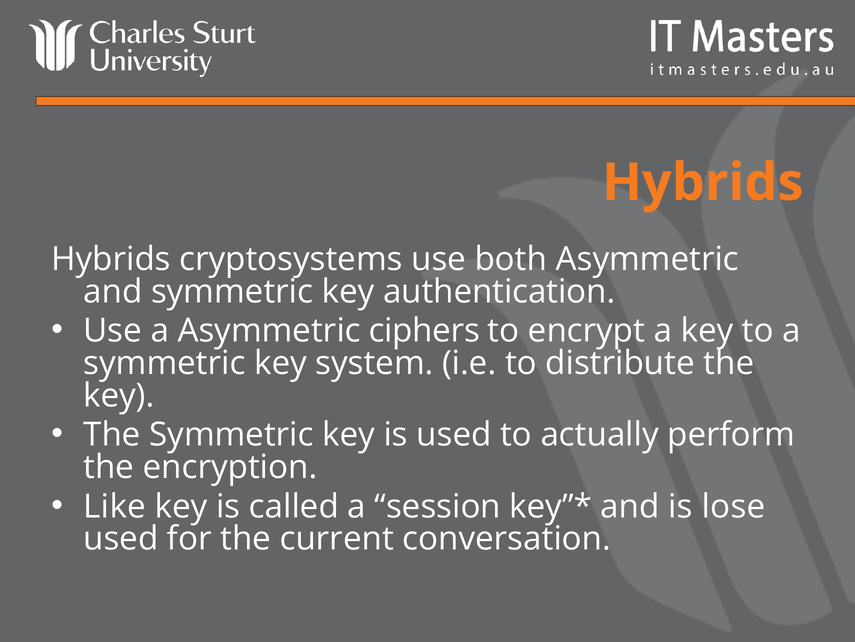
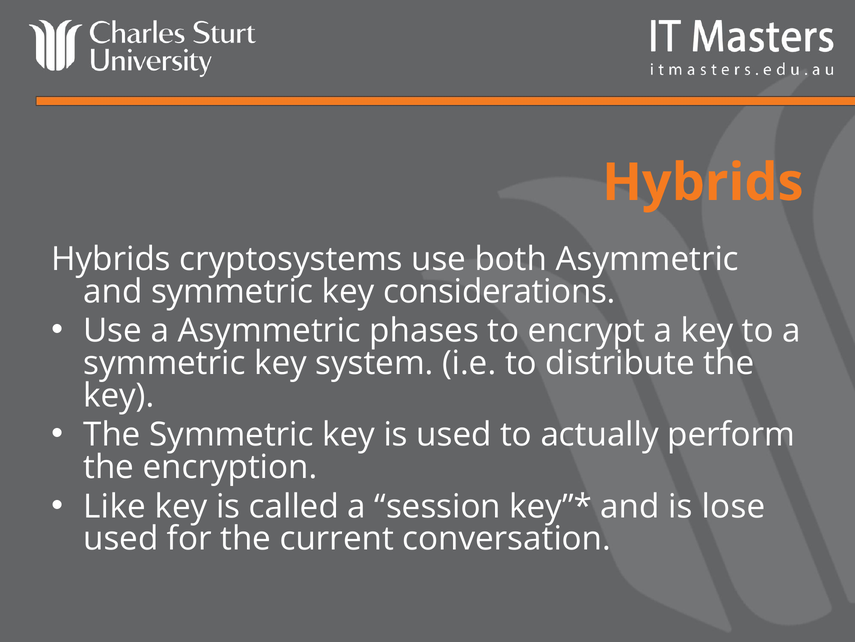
authentication: authentication -> considerations (499, 291)
ciphers: ciphers -> phases (424, 331)
